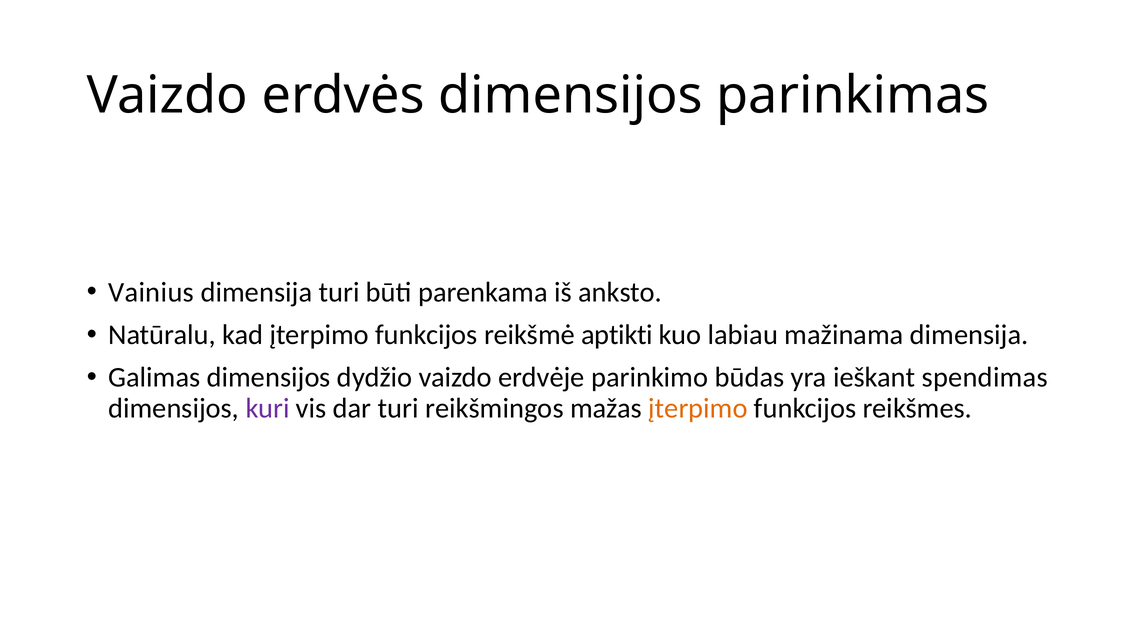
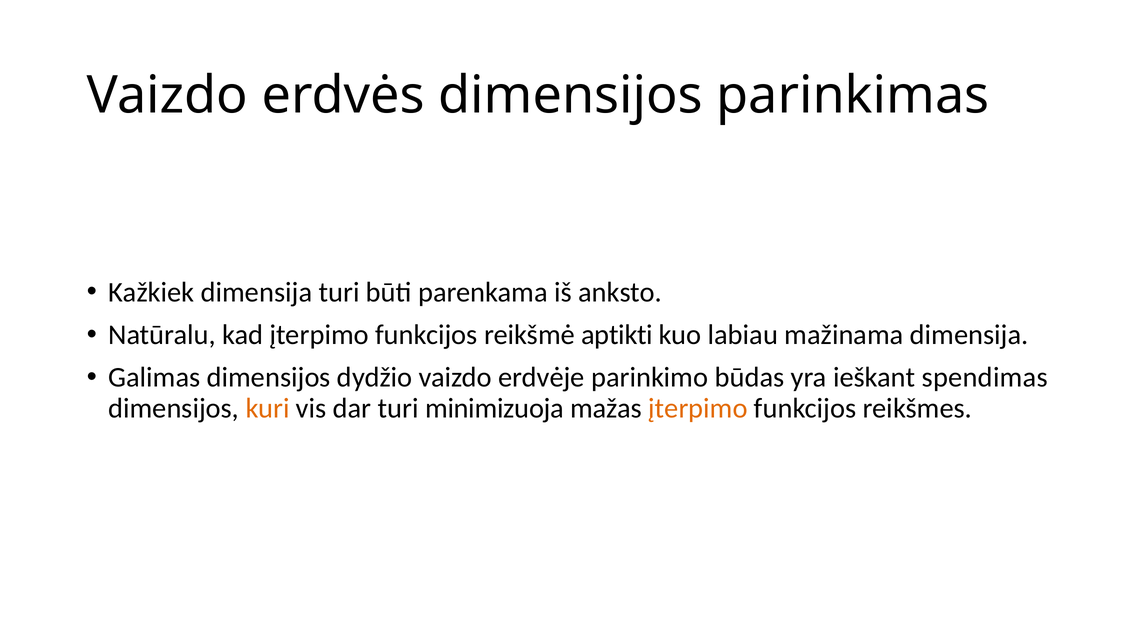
Vainius: Vainius -> Kažkiek (151, 292)
kuri colour: purple -> orange (268, 408)
reikšmingos: reikšmingos -> minimizuoja (495, 408)
